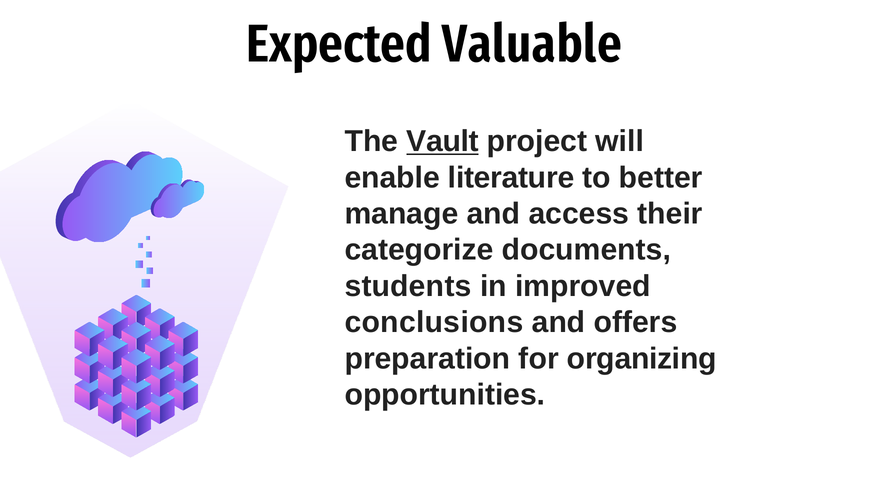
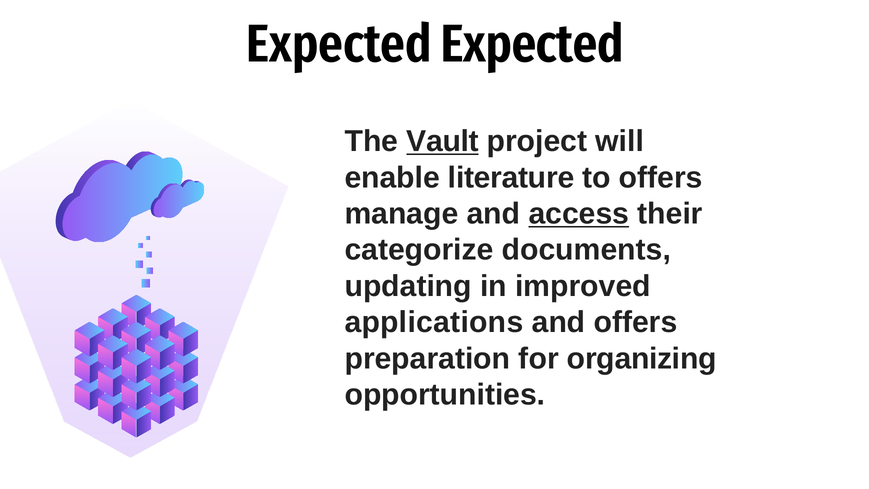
Expected Valuable: Valuable -> Expected (532, 44)
to better: better -> offers (661, 177)
access underline: none -> present (579, 214)
students: students -> updating (408, 286)
conclusions: conclusions -> applications (434, 322)
